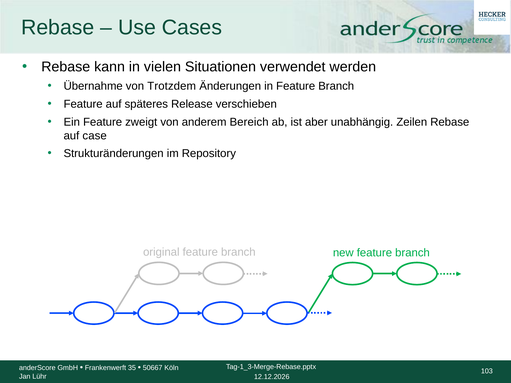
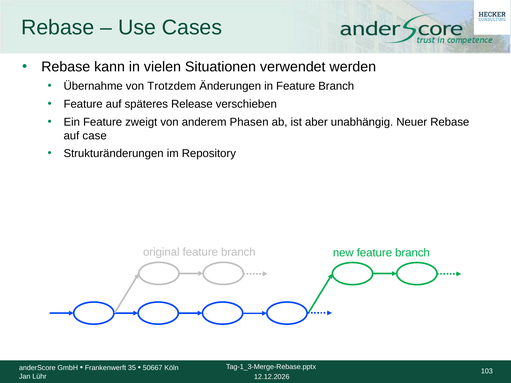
Bereich: Bereich -> Phasen (249, 122)
Zeilen: Zeilen -> Neuer (412, 122)
